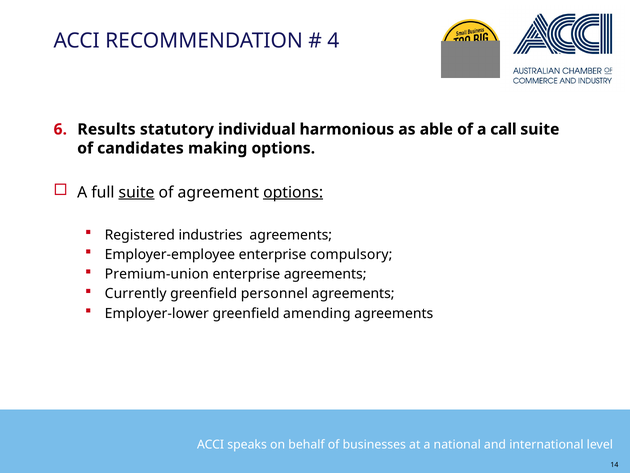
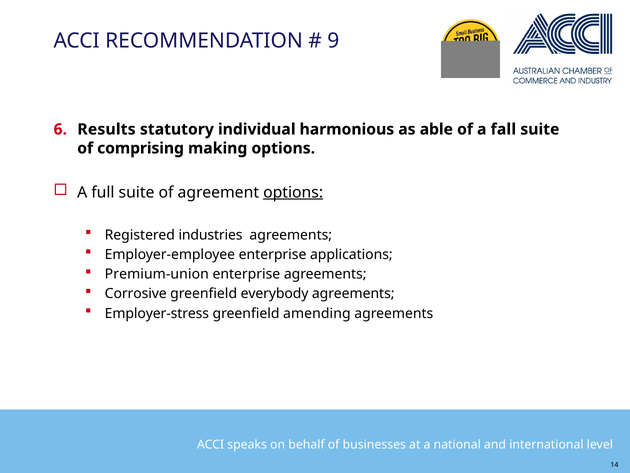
4: 4 -> 9 (333, 41)
call: call -> fall (503, 129)
candidates: candidates -> comprising (141, 148)
suite underline: present -> none (137, 192)
compulsory: compulsory -> applications (351, 254)
Currently: Currently -> Corrosive (136, 294)
personnel: personnel -> everybody (275, 294)
Employer-lower: Employer-lower -> Employer-stress (157, 313)
